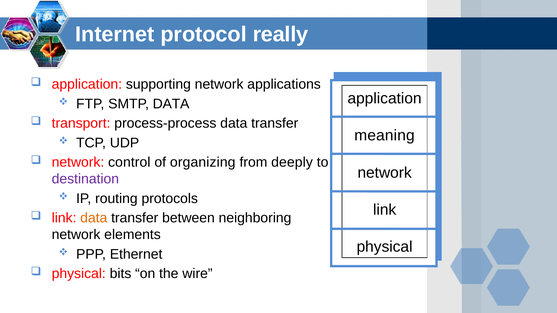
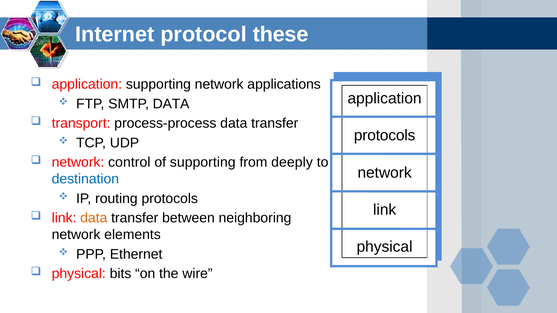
really: really -> these (281, 35)
meaning: meaning -> protocols (385, 136)
of organizing: organizing -> supporting (203, 162)
destination colour: purple -> blue (85, 179)
